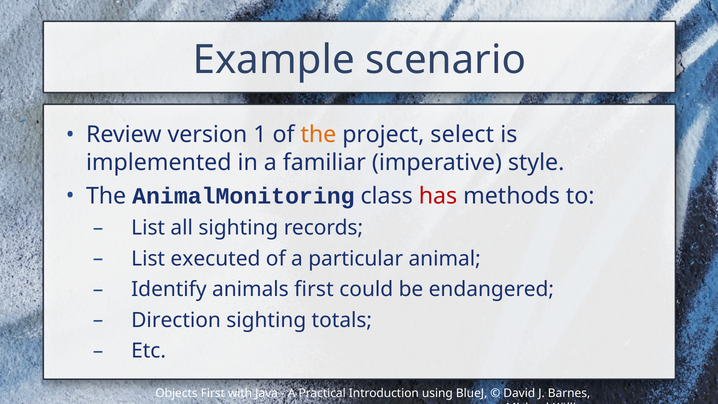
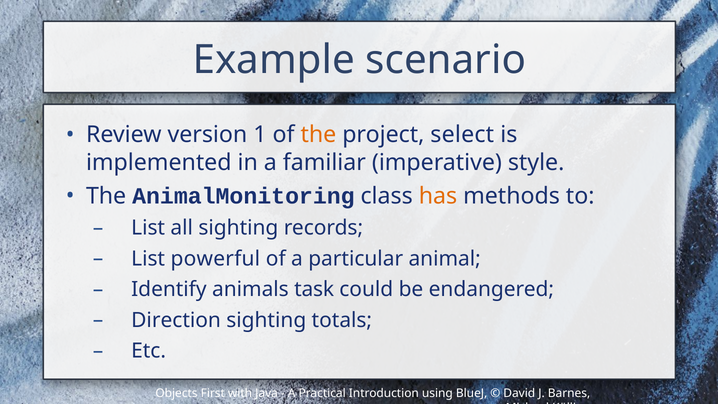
has colour: red -> orange (438, 196)
executed: executed -> powerful (215, 259)
animals first: first -> task (314, 289)
